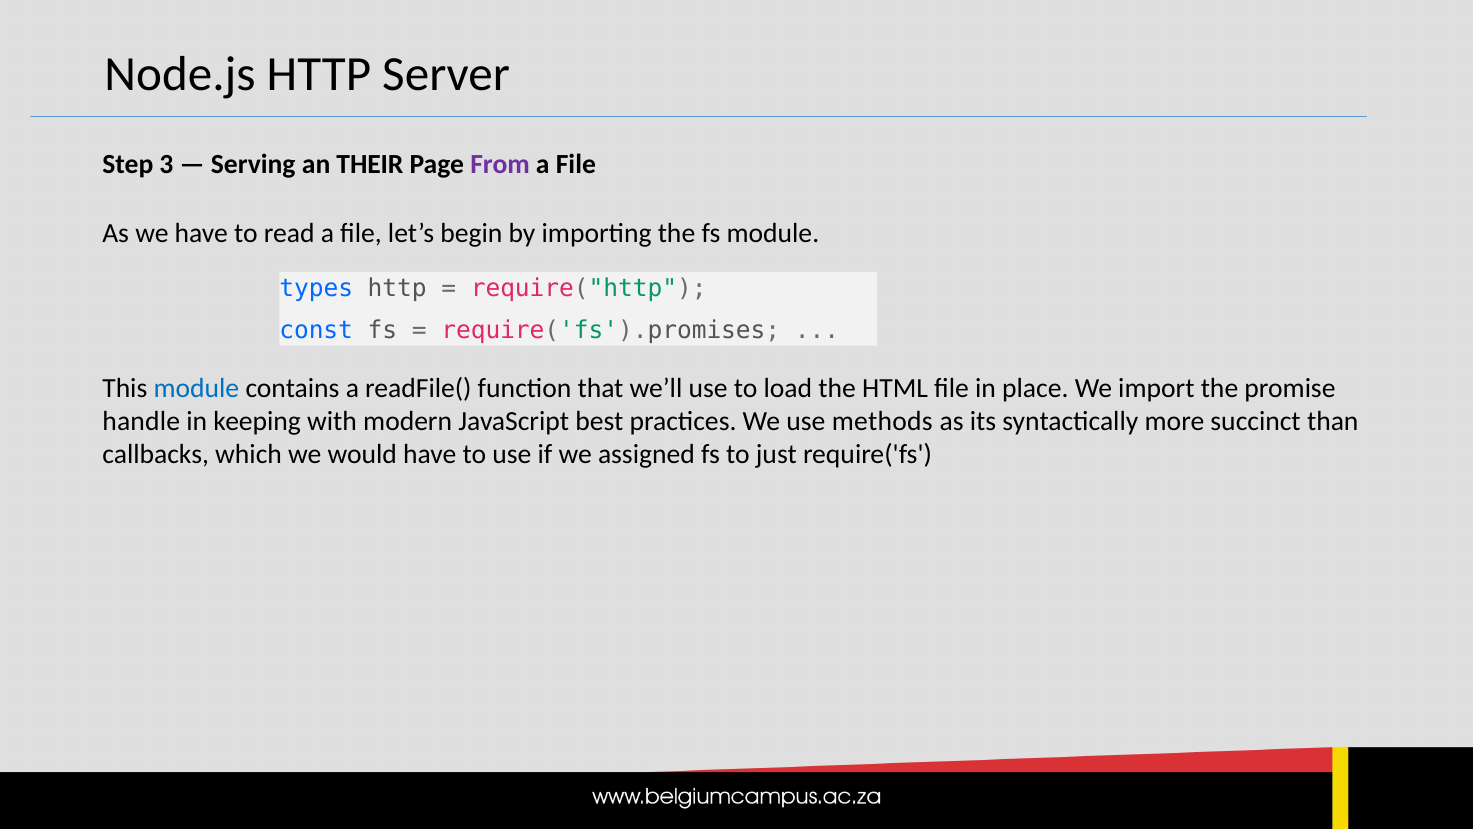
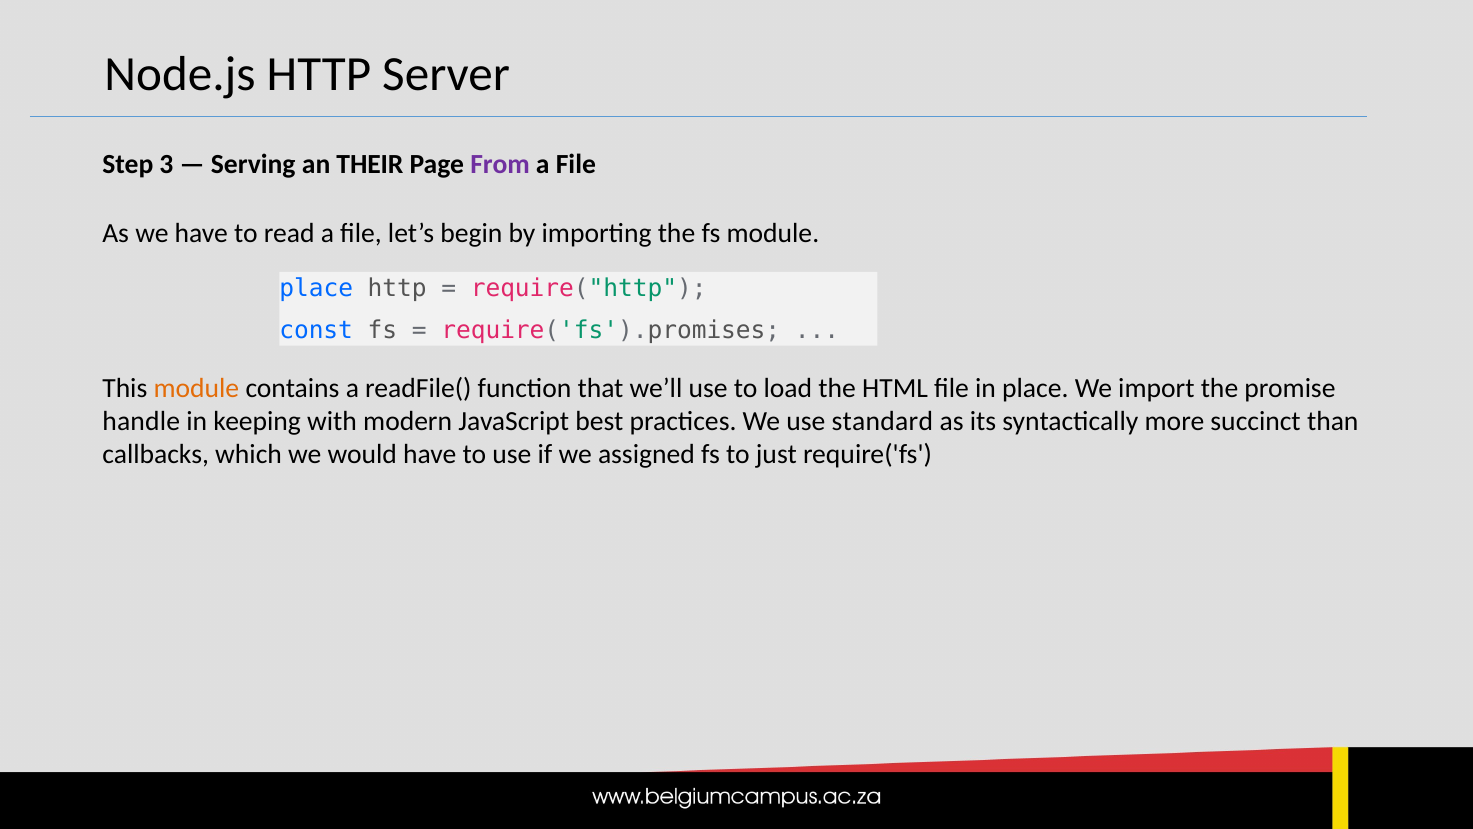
types: types -> place (316, 288)
module colour: blue -> orange (196, 388)
methods: methods -> standard (882, 421)
